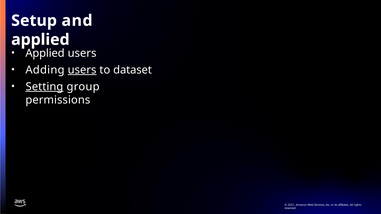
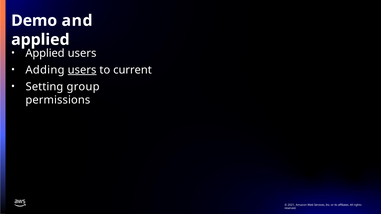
Setup: Setup -> Demo (34, 21)
dataset: dataset -> current (133, 70)
Setting underline: present -> none (44, 87)
